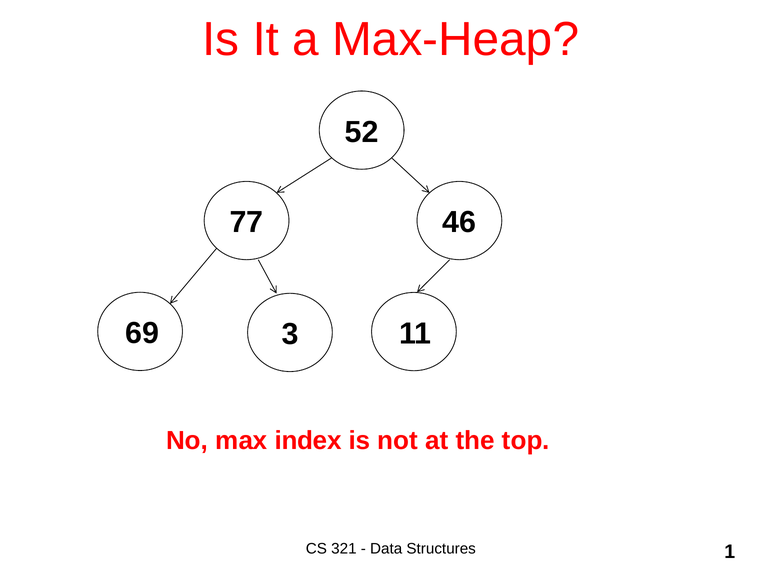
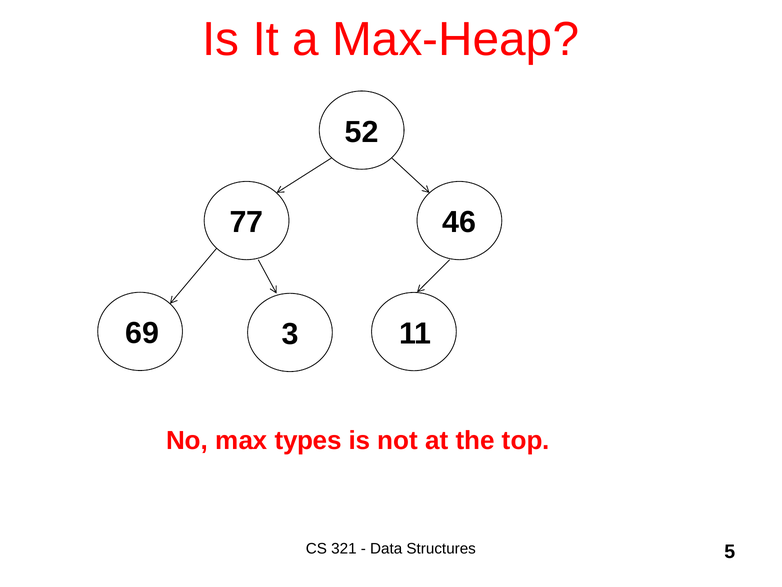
index: index -> types (308, 440)
1: 1 -> 5 (730, 551)
